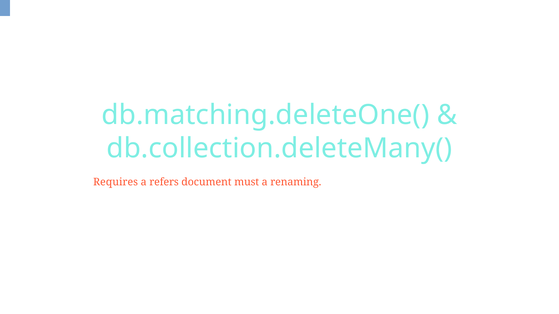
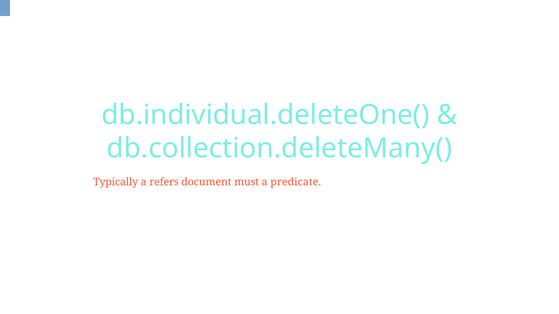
db.matching.deleteOne(: db.matching.deleteOne( -> db.individual.deleteOne( (266, 115)
Requires: Requires -> Typically (116, 182)
renaming: renaming -> predicate (296, 182)
